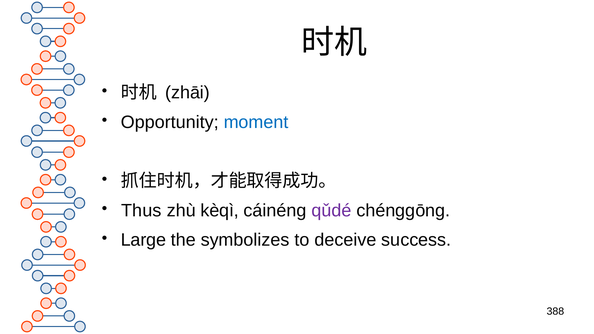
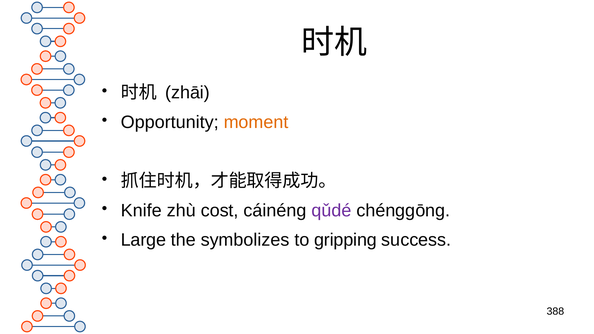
moment colour: blue -> orange (256, 122)
Thus: Thus -> Knife (141, 211)
kèqì: kèqì -> cost (220, 211)
deceive: deceive -> gripping (346, 240)
